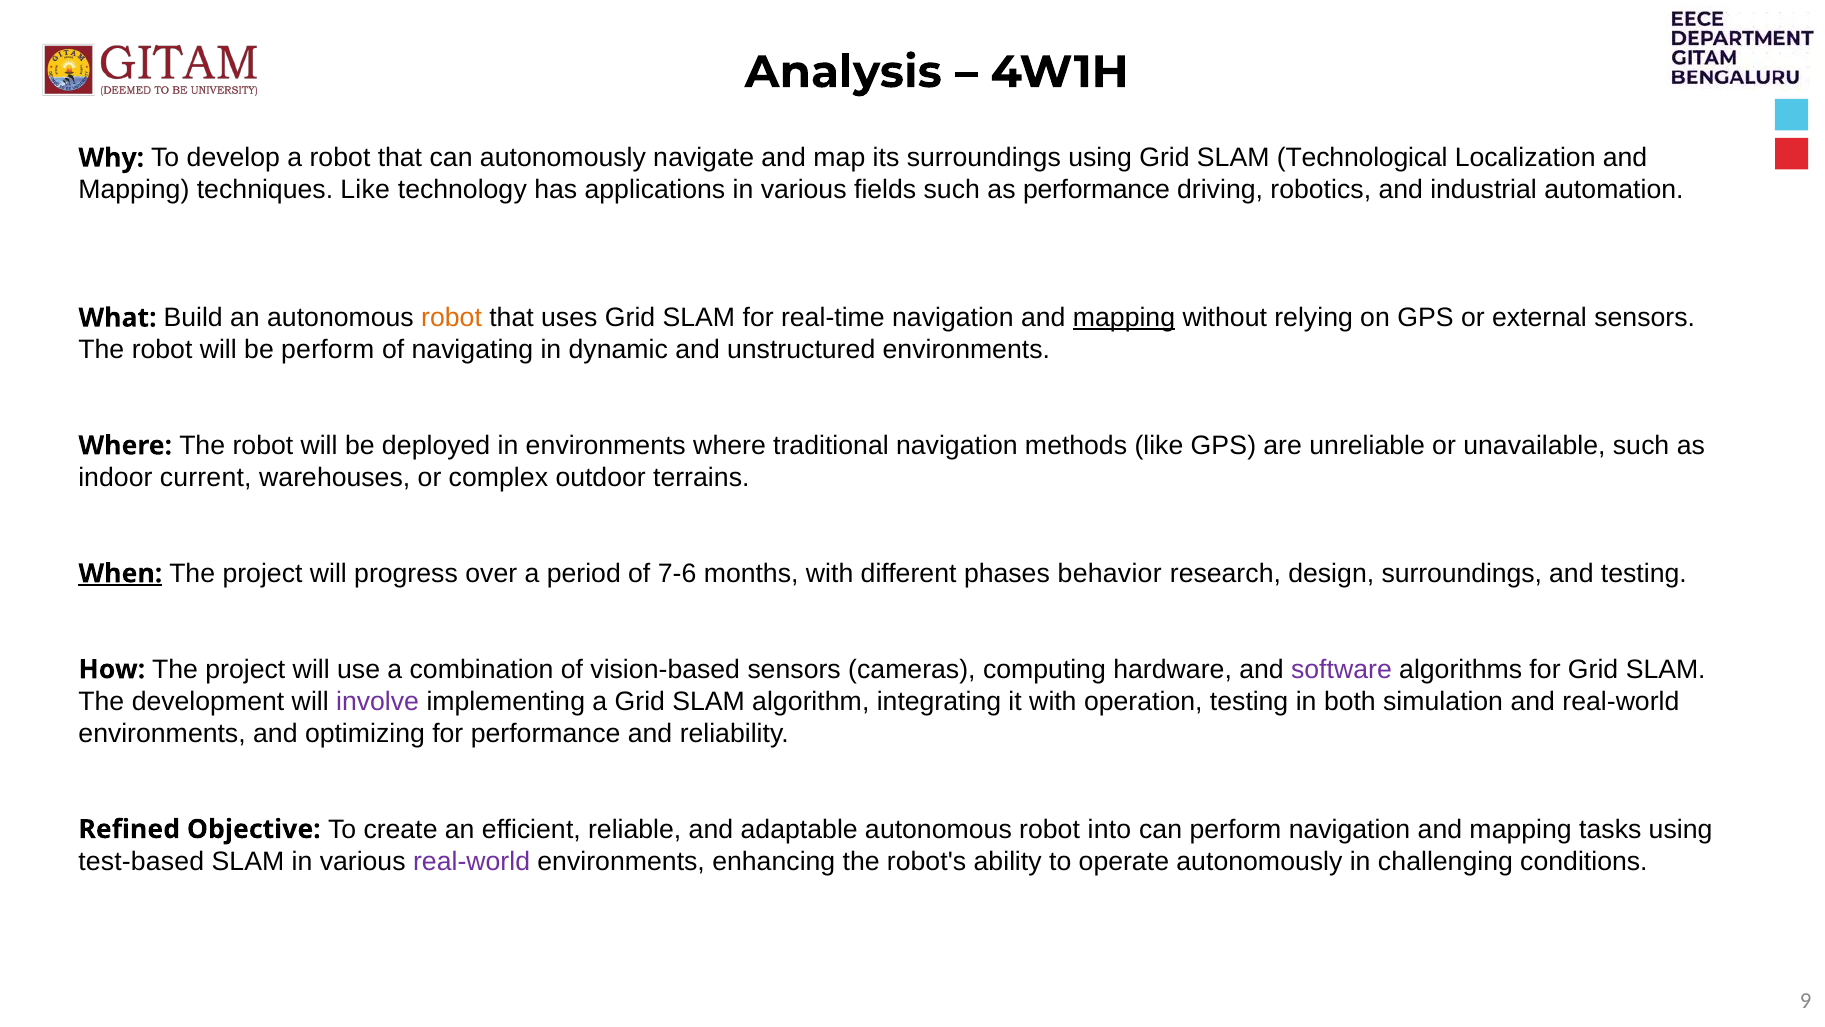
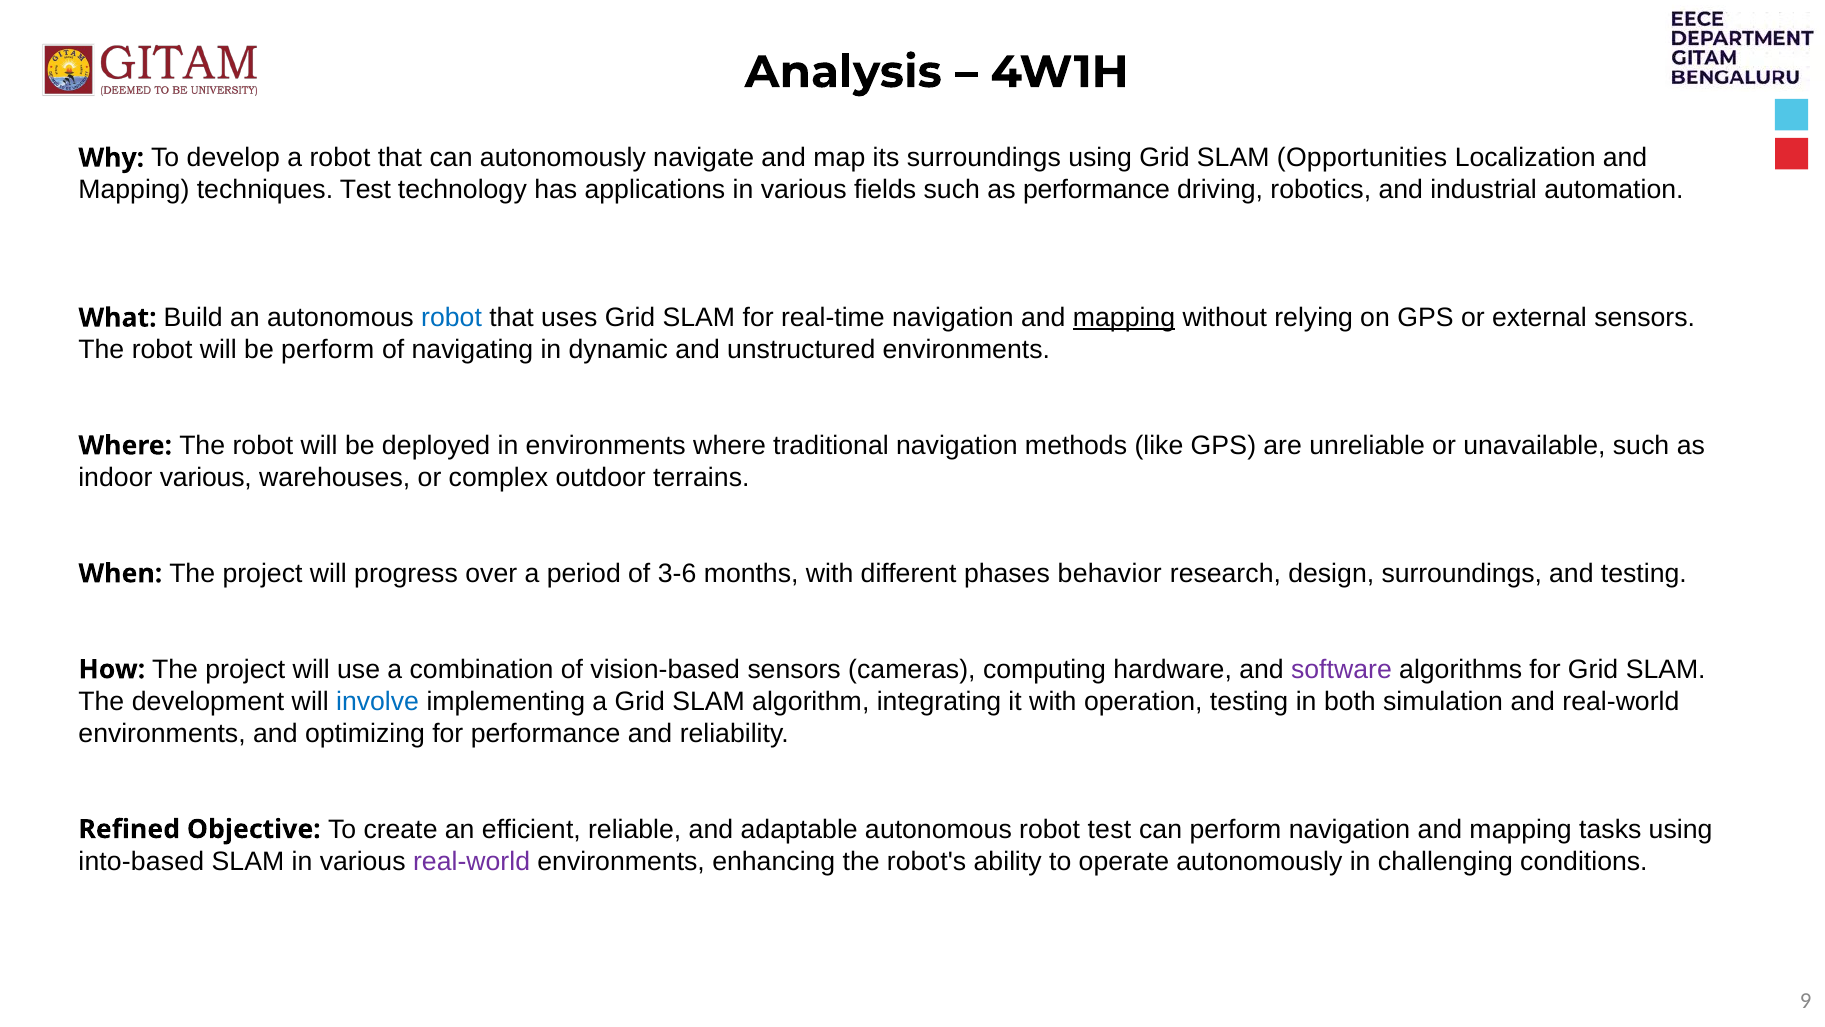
Technological: Technological -> Opportunities (1362, 158)
techniques Like: Like -> Test (365, 190)
robot colour: orange -> blue (452, 318)
indoor current: current -> various (206, 477)
When underline: present -> none (120, 573)
7-6: 7-6 -> 3-6 (677, 573)
involve colour: purple -> blue (378, 701)
robot into: into -> test (1109, 829)
test-based: test-based -> into-based (141, 861)
